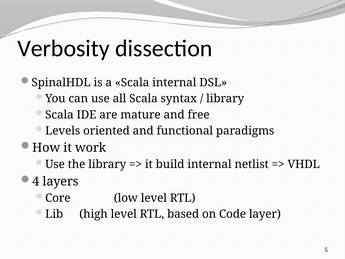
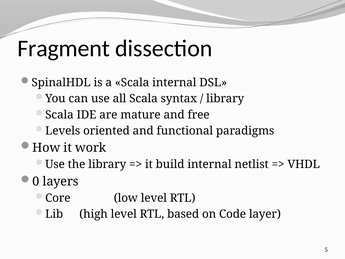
Verbosity: Verbosity -> Fragment (64, 48)
4: 4 -> 0 (36, 181)
